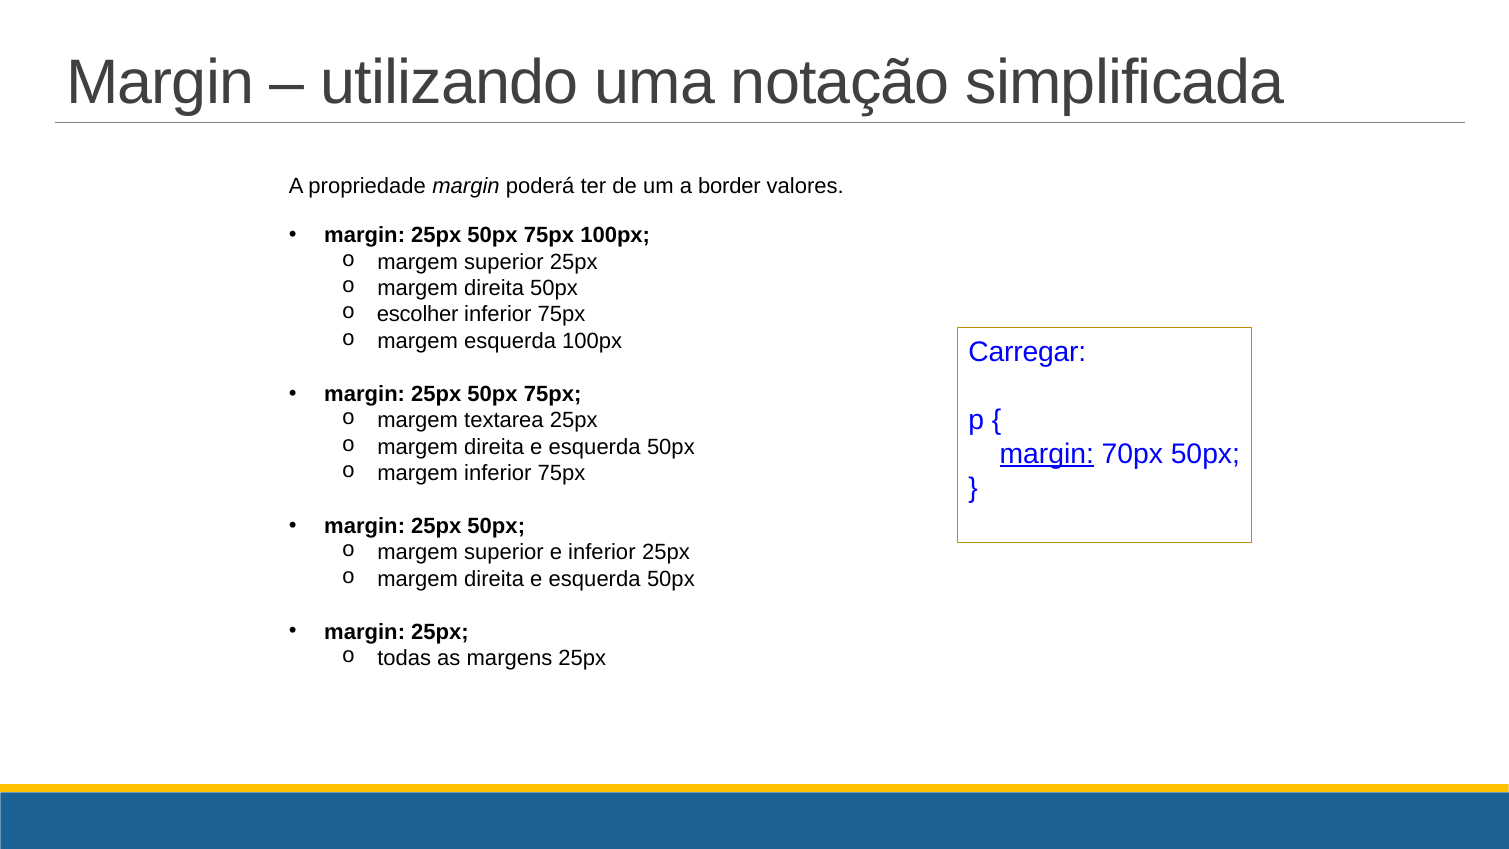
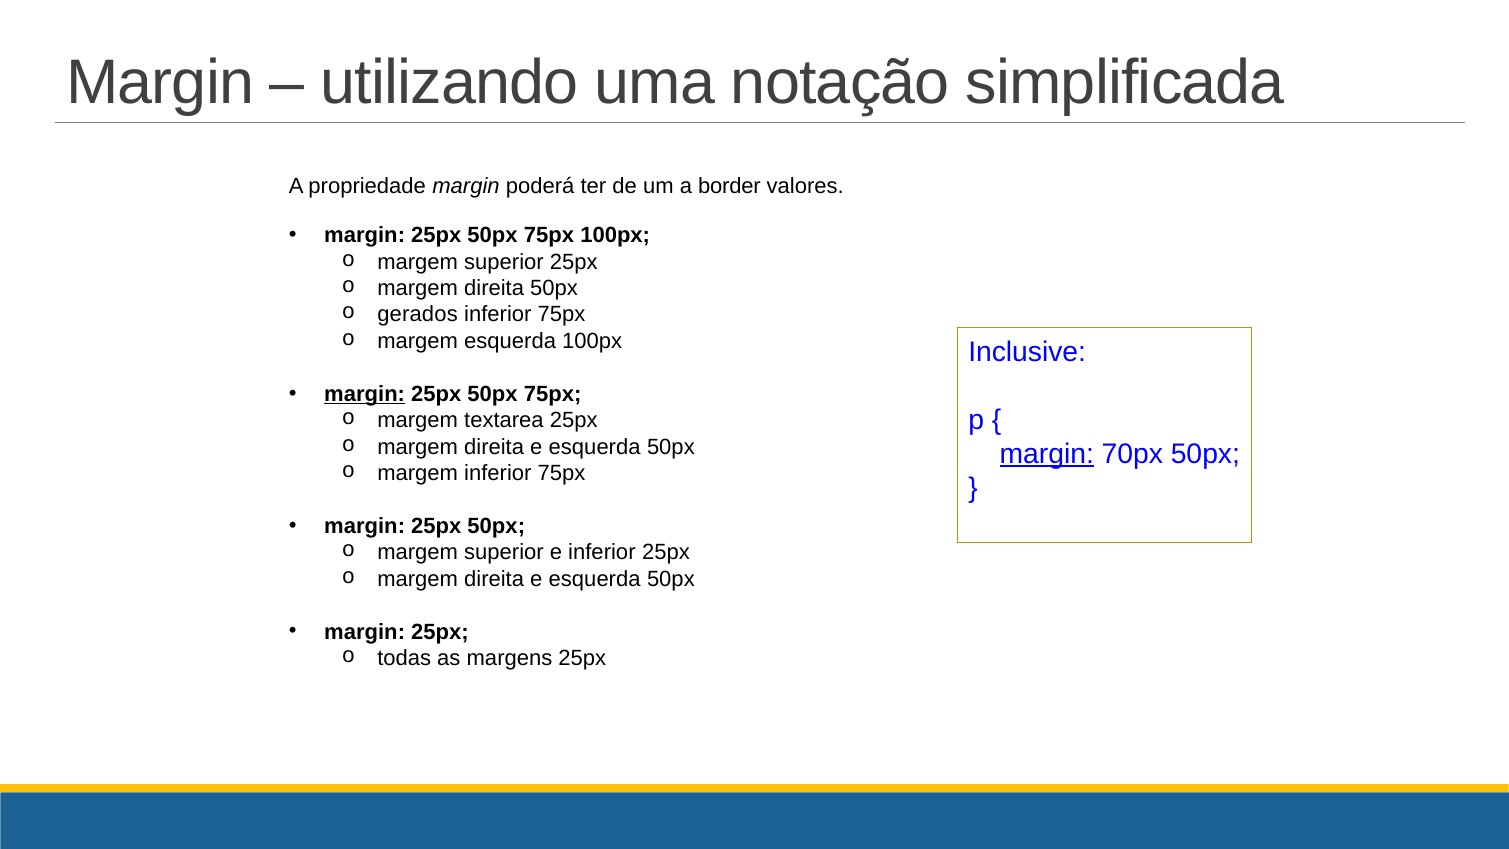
escolher: escolher -> gerados (418, 315)
Carregar: Carregar -> Inclusive (1027, 352)
margin underline: none -> present (365, 394)
